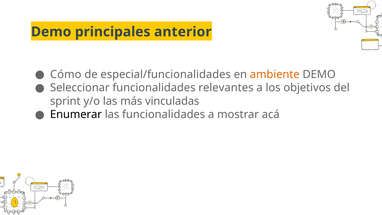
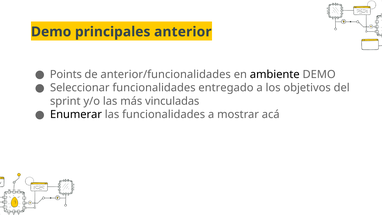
Cómo: Cómo -> Points (66, 74)
especial/funcionalidades: especial/funcionalidades -> anterior/funcionalidades (166, 74)
ambiente colour: orange -> black (275, 74)
relevantes: relevantes -> entregado (226, 88)
